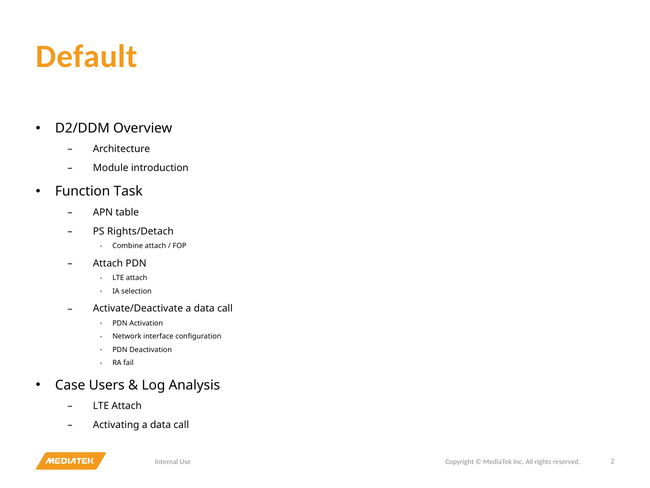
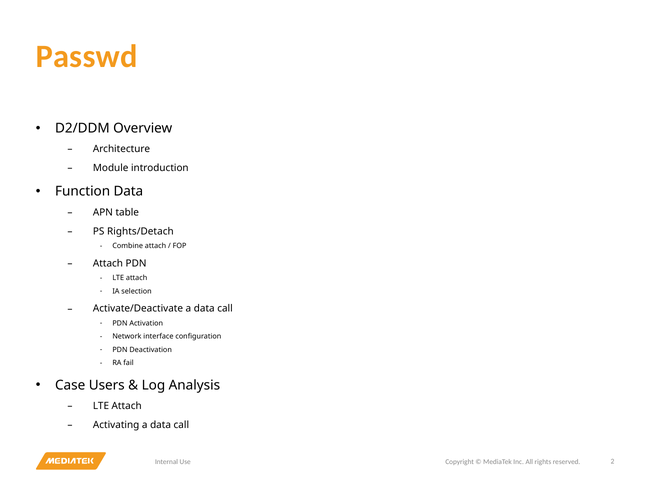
Default: Default -> Passwd (87, 57)
Function Task: Task -> Data (128, 191)
